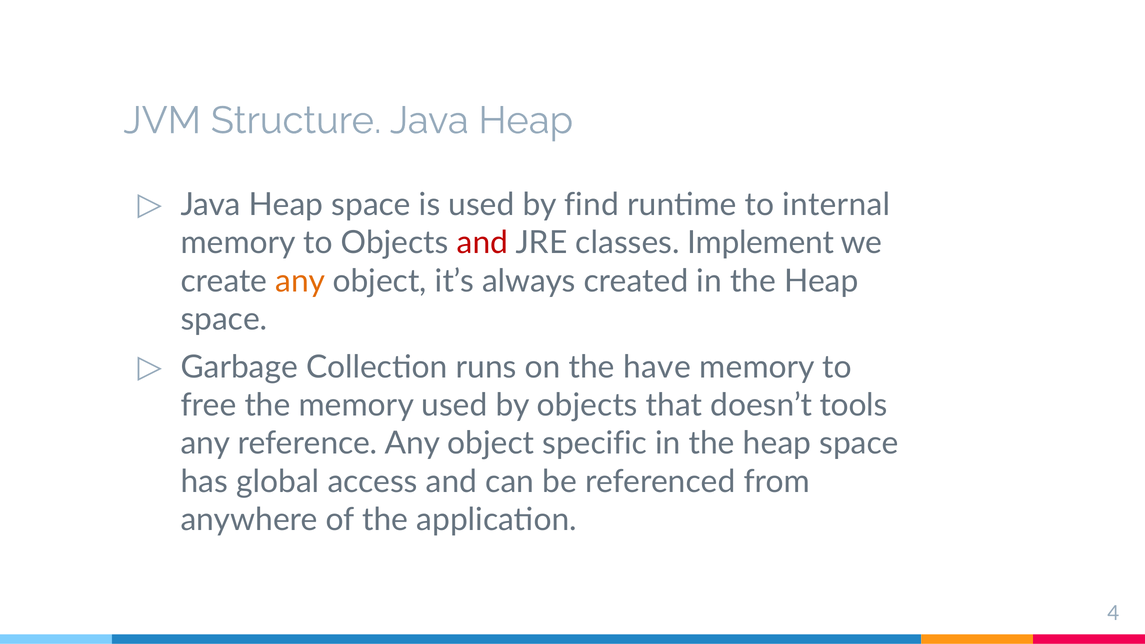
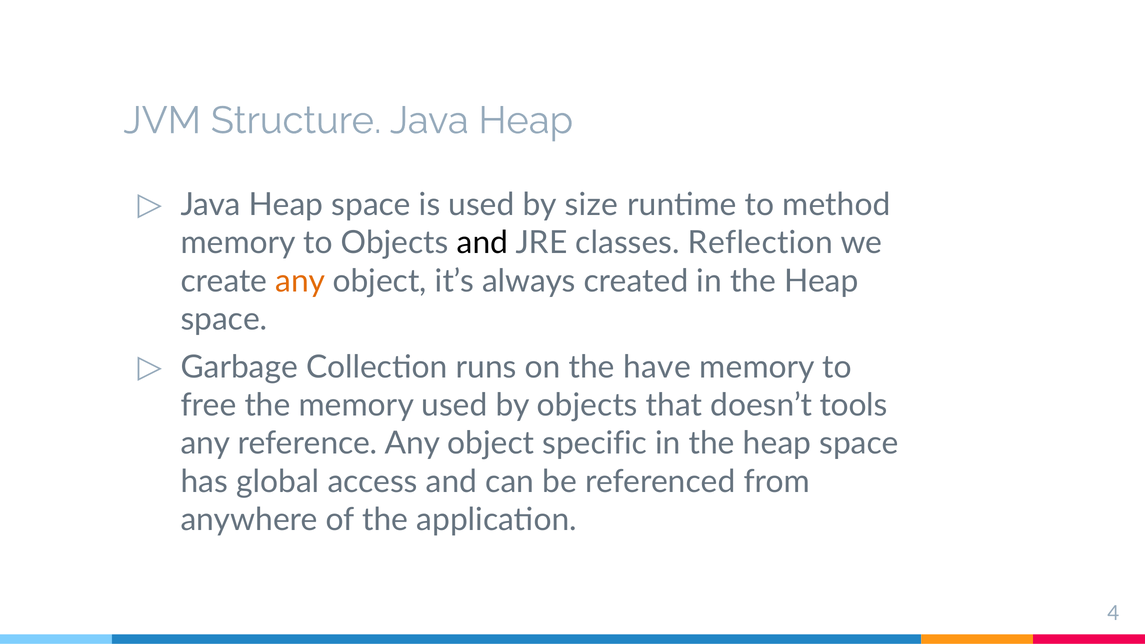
find: find -> size (591, 205)
internal: internal -> method (837, 205)
and colour: red -> black (483, 243)
Implement: Implement -> Reflection (760, 243)
